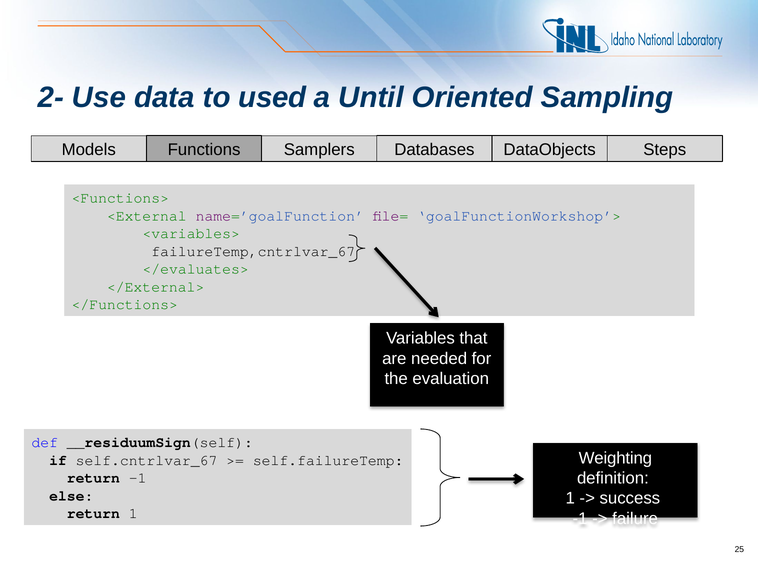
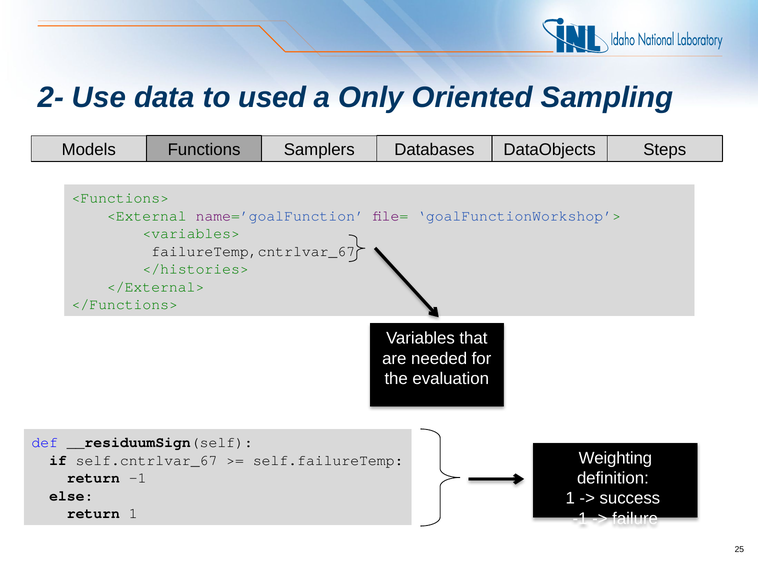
Until: Until -> Only (371, 98)
</evaluates>: </evaluates> -> </histories> (196, 269)
